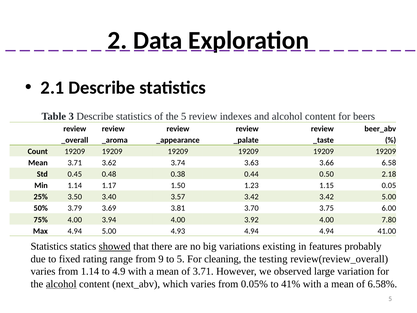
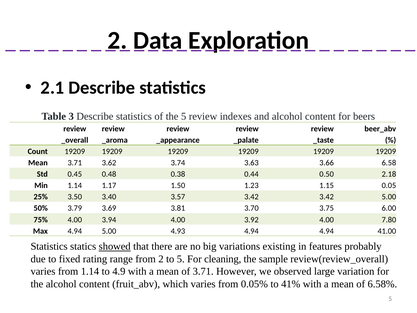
from 9: 9 -> 2 (161, 259)
testing: testing -> sample (273, 259)
alcohol underline: present -> none (61, 284)
next_abv: next_abv -> fruit_abv (136, 284)
